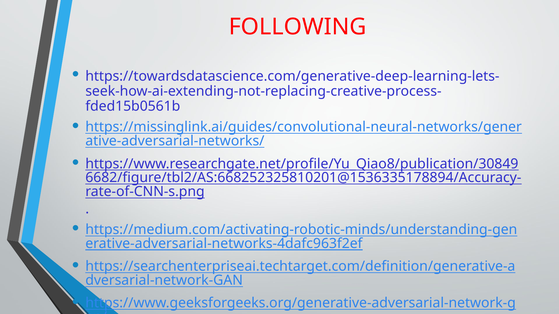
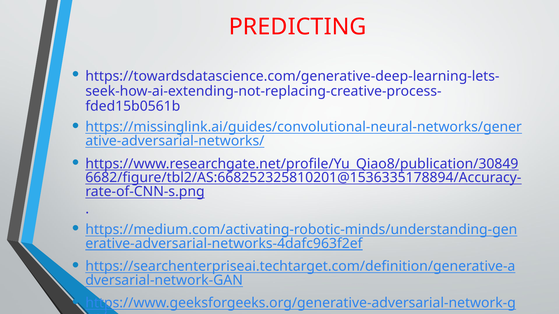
FOLLOWING: FOLLOWING -> PREDICTING (298, 27)
